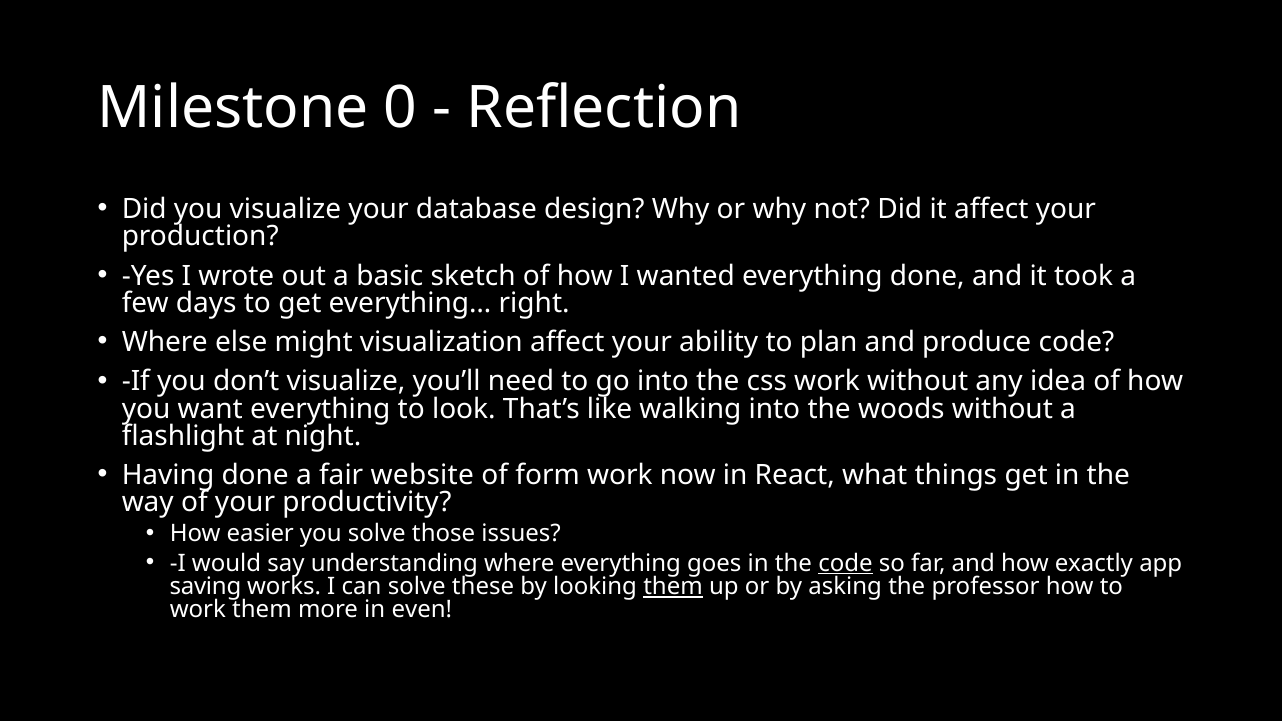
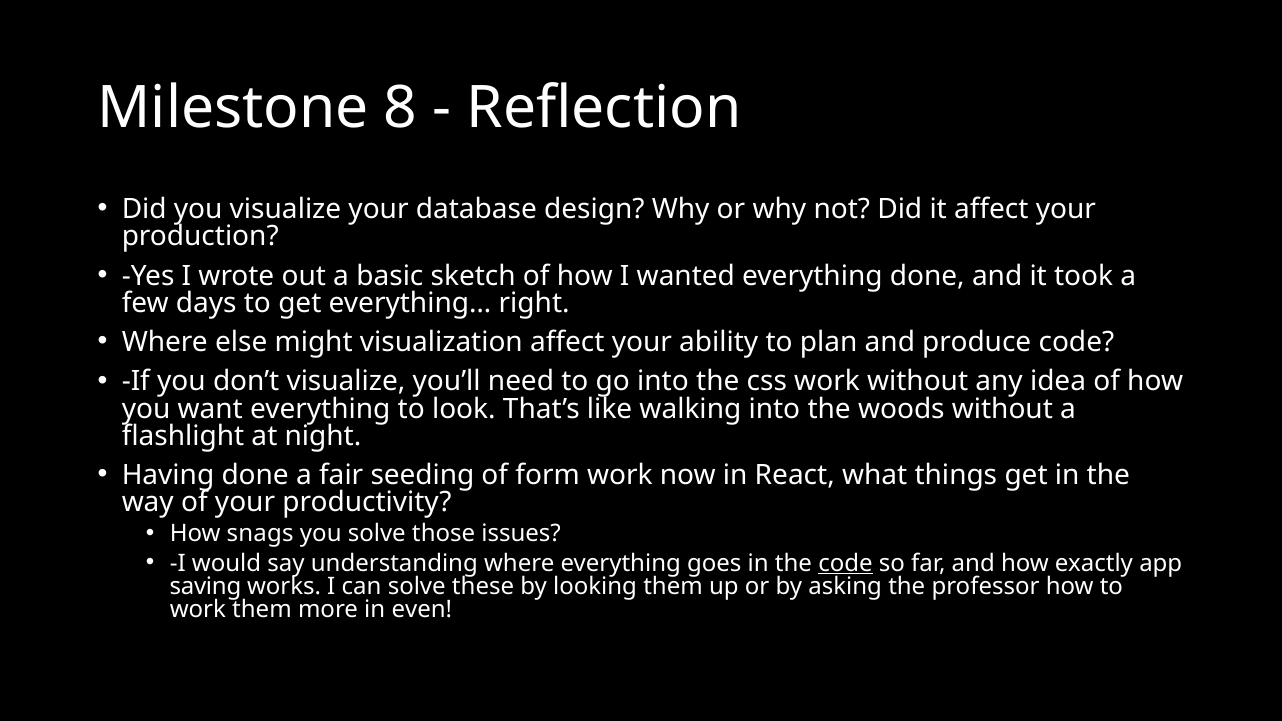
0: 0 -> 8 (401, 108)
website: website -> seeding (422, 475)
easier: easier -> snags (260, 534)
them underline: present -> none (673, 587)
